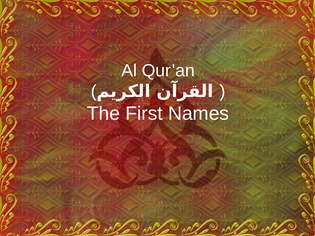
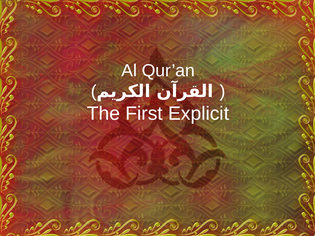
Names: Names -> Explicit (199, 114)
